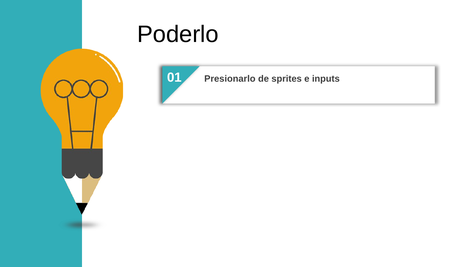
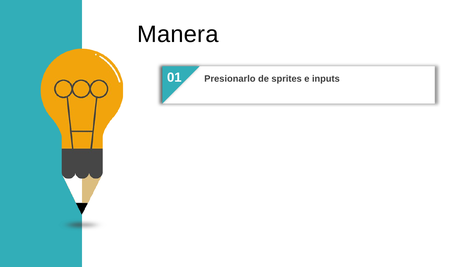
Poderlo: Poderlo -> Manera (178, 34)
